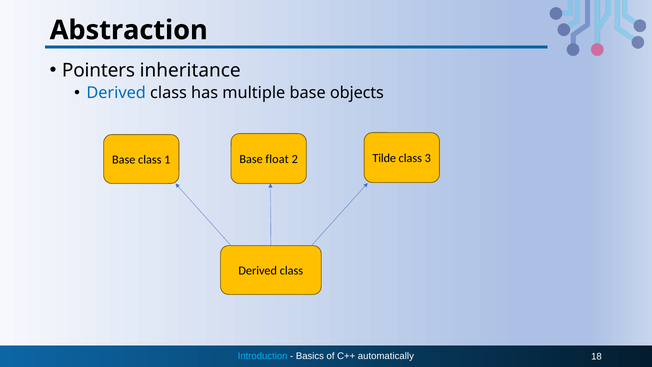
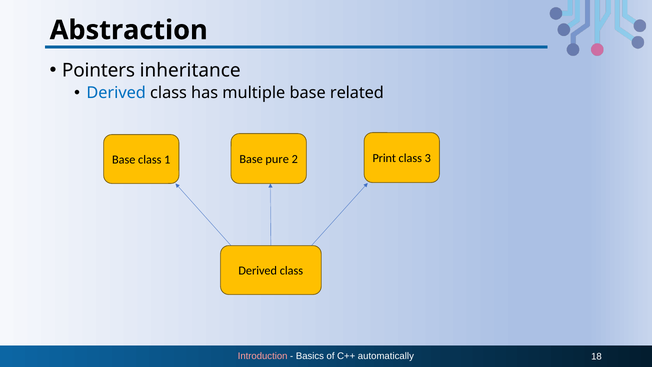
objects: objects -> related (357, 93)
float: float -> pure (277, 159)
Tilde: Tilde -> Print (384, 158)
Introduction colour: light blue -> pink (263, 356)
